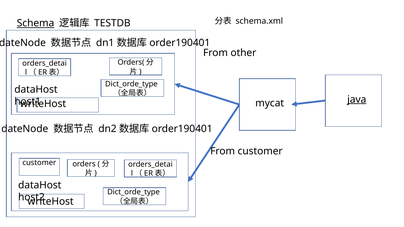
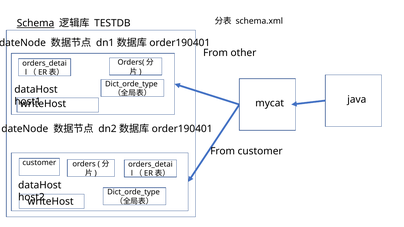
java underline: present -> none (357, 99)
